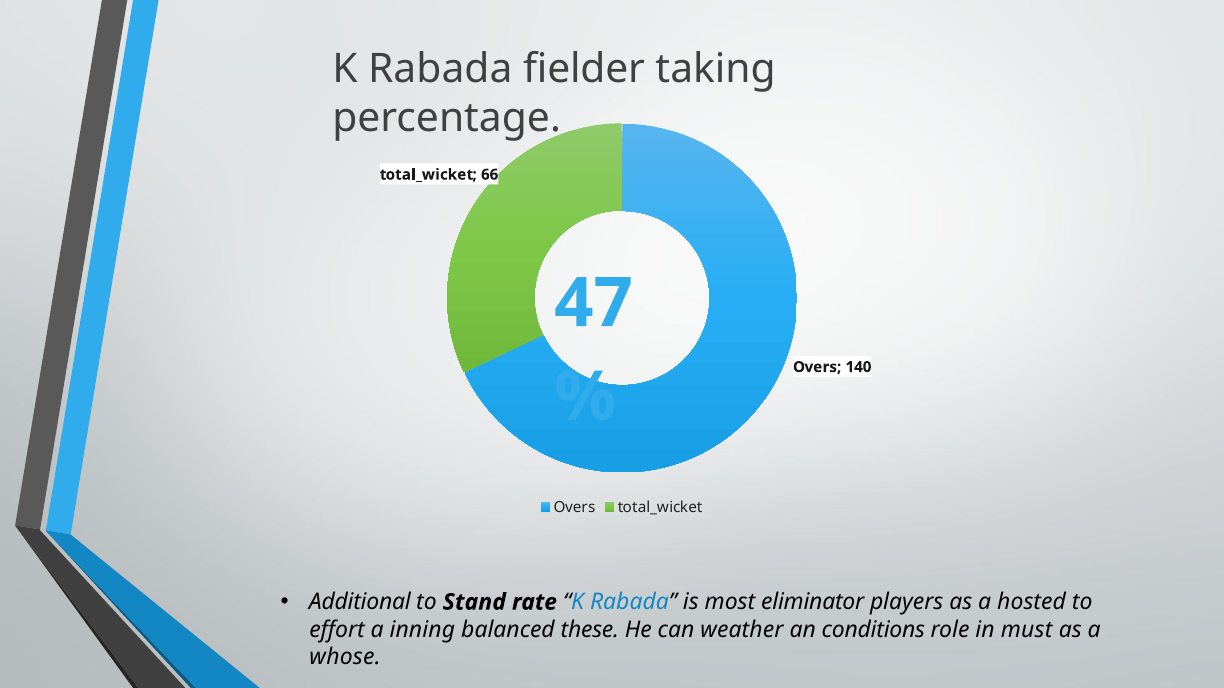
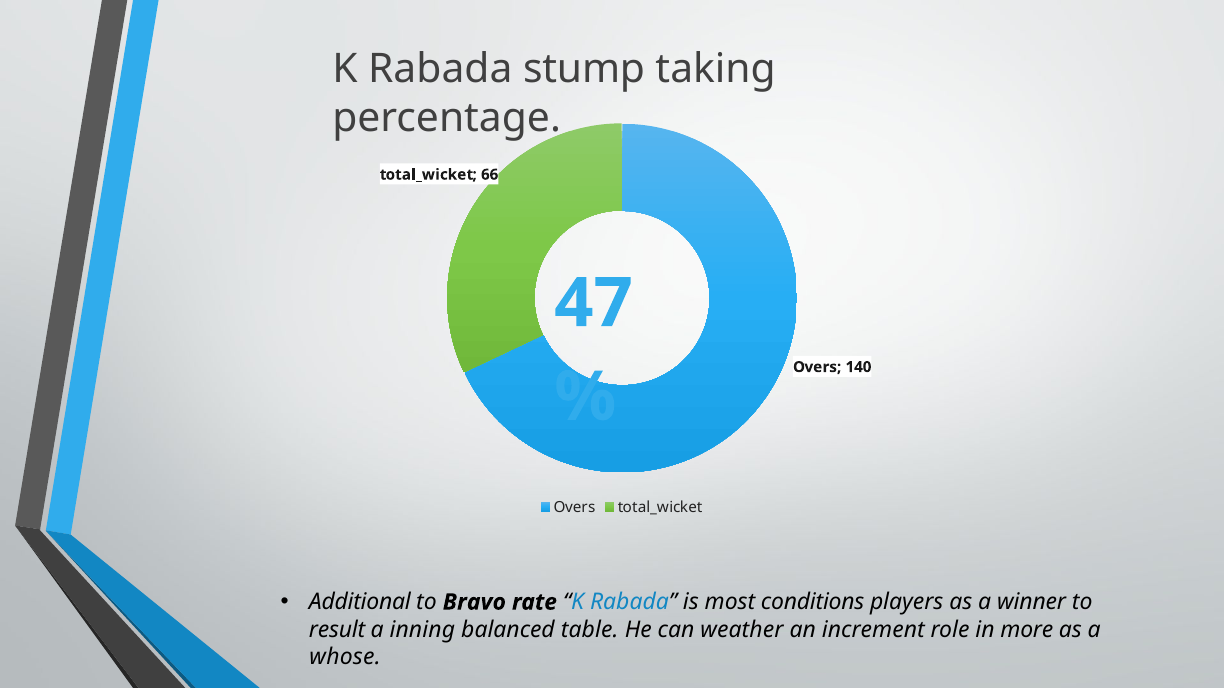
fielder: fielder -> stump (584, 69)
Stand: Stand -> Bravo (474, 602)
eliminator: eliminator -> conditions (813, 602)
hosted: hosted -> winner (1032, 602)
effort: effort -> result (337, 630)
these: these -> table (590, 630)
conditions: conditions -> increment (873, 630)
must: must -> more (1027, 630)
